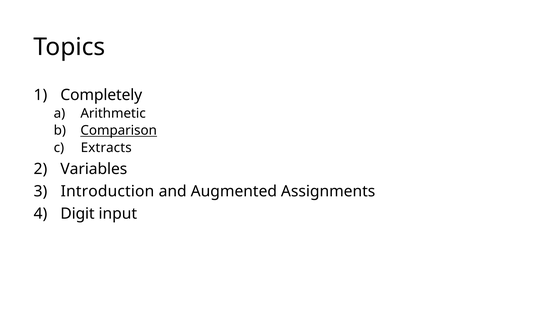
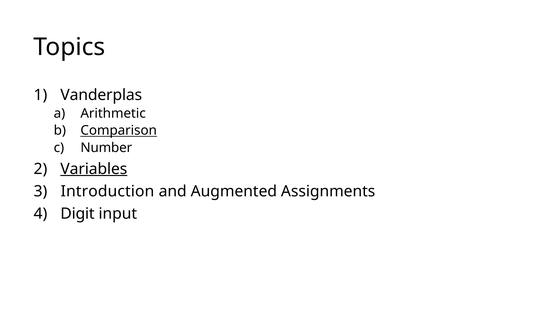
Completely: Completely -> Vanderplas (101, 95)
Extracts: Extracts -> Number (106, 148)
Variables underline: none -> present (94, 169)
